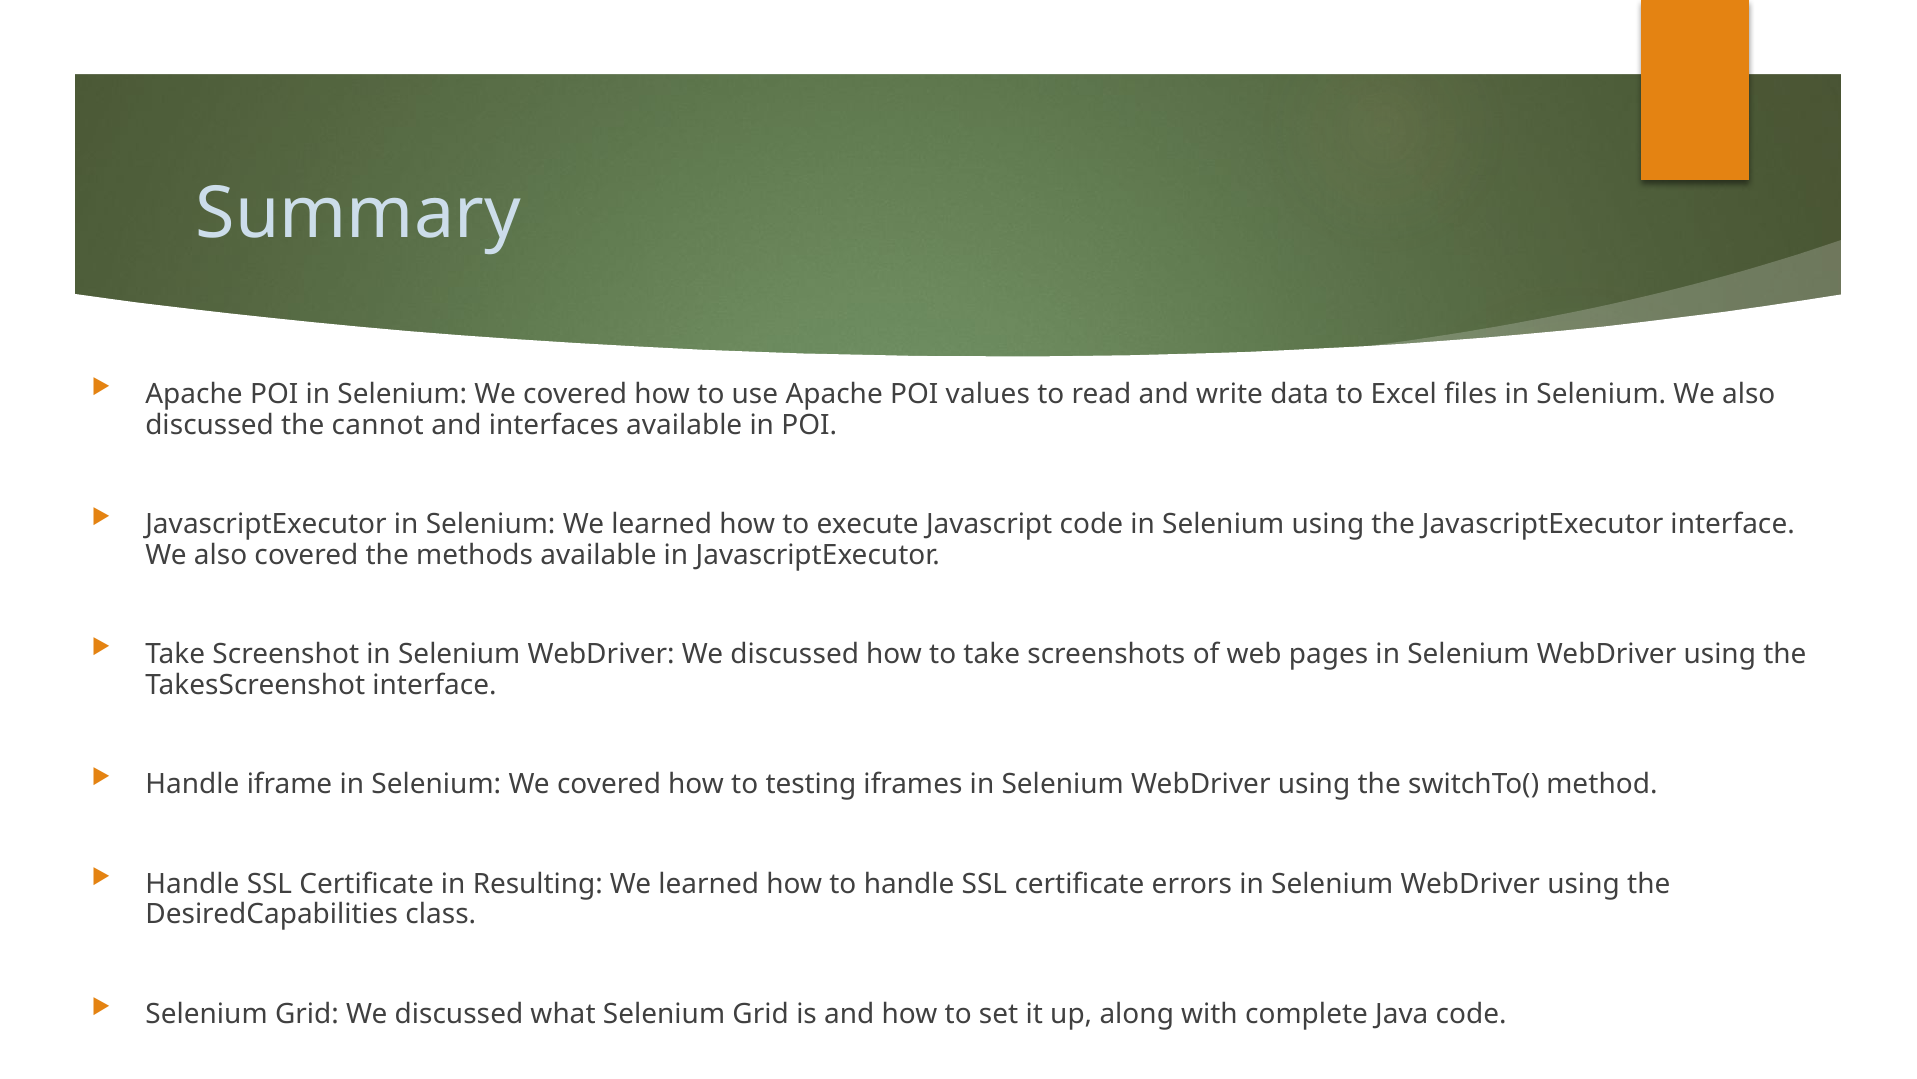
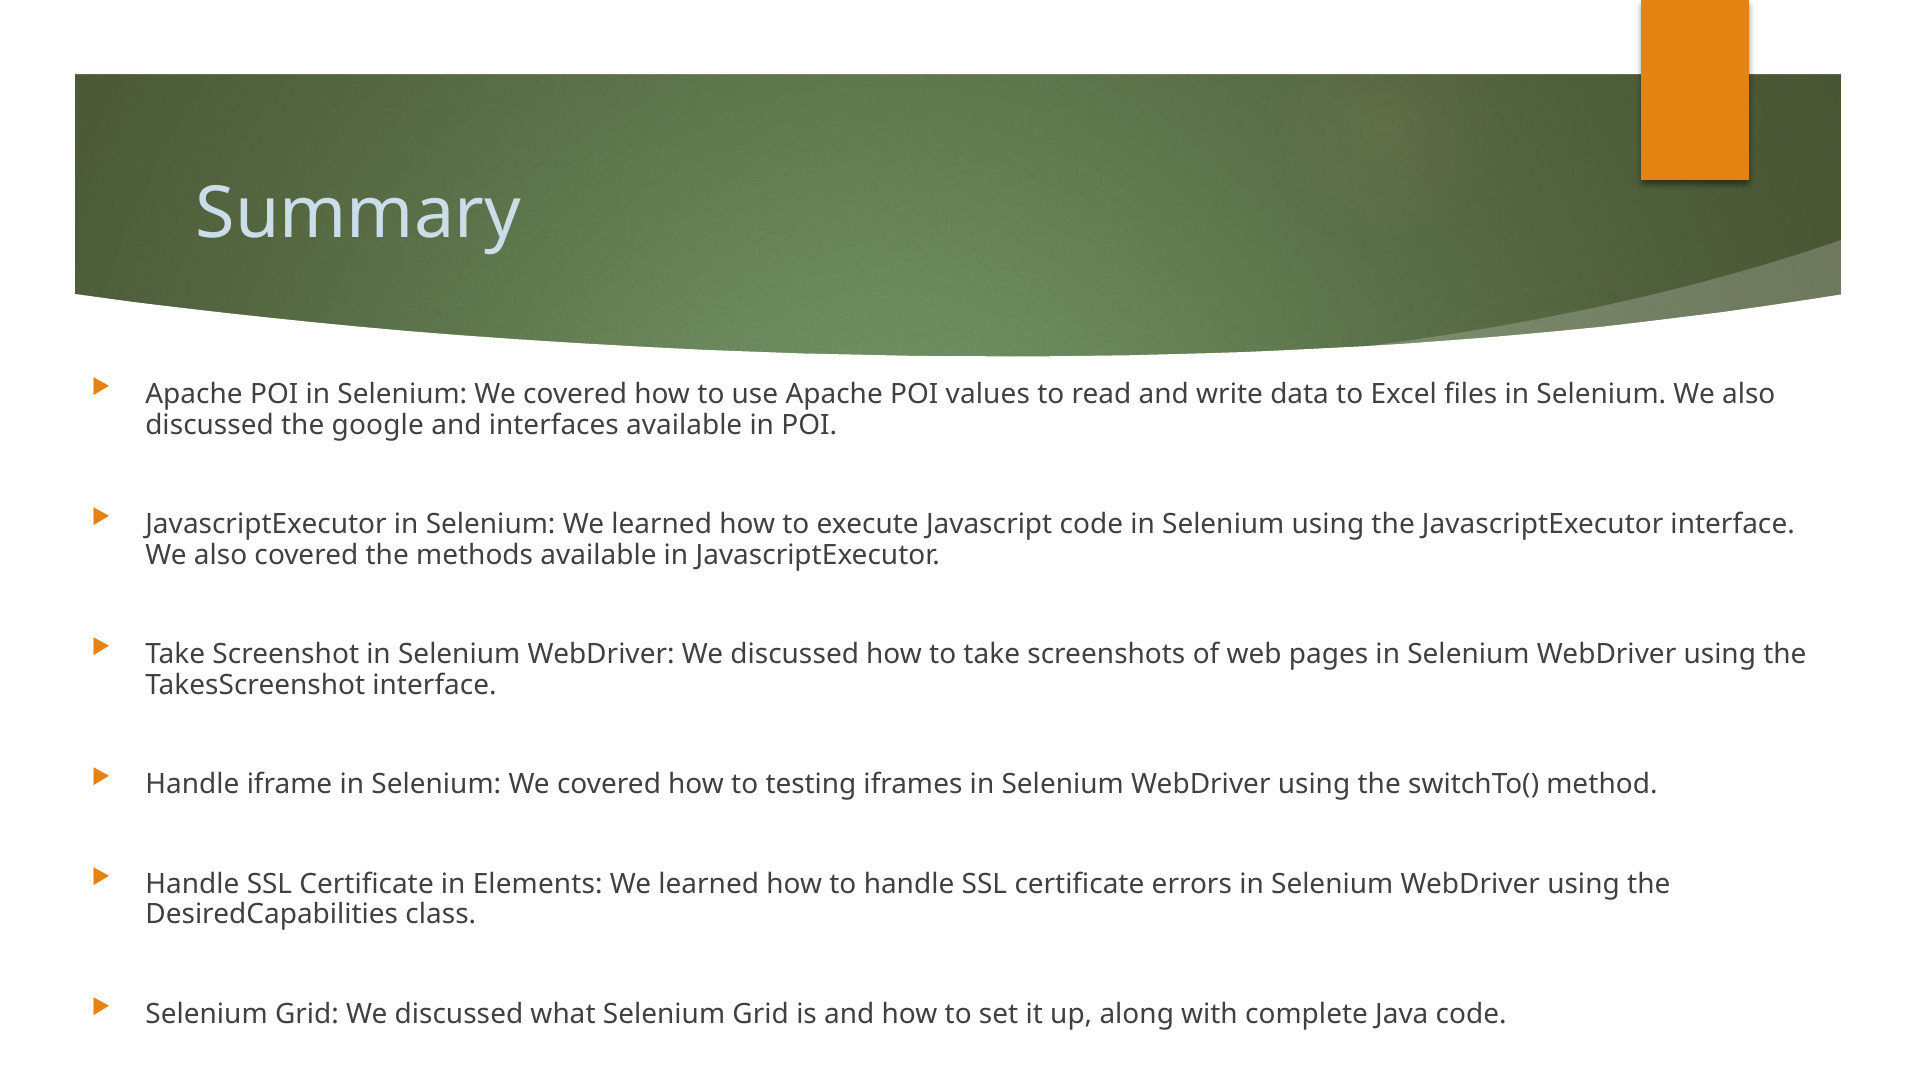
cannot: cannot -> google (378, 425)
Resulting: Resulting -> Elements (538, 884)
